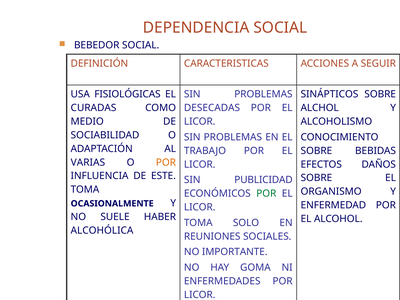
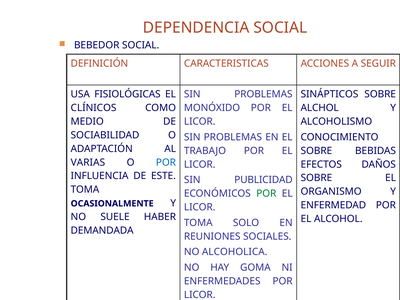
CURADAS: CURADAS -> CLÍNICOS (94, 108)
DESECADAS: DESECADAS -> MONÓXIDO (212, 108)
POR colour: orange -> blue (166, 162)
ALCOHÓLICA: ALCOHÓLICA -> DEMANDADA (102, 230)
IMPORTANTE: IMPORTANTE -> ALCOHOLICA (235, 252)
